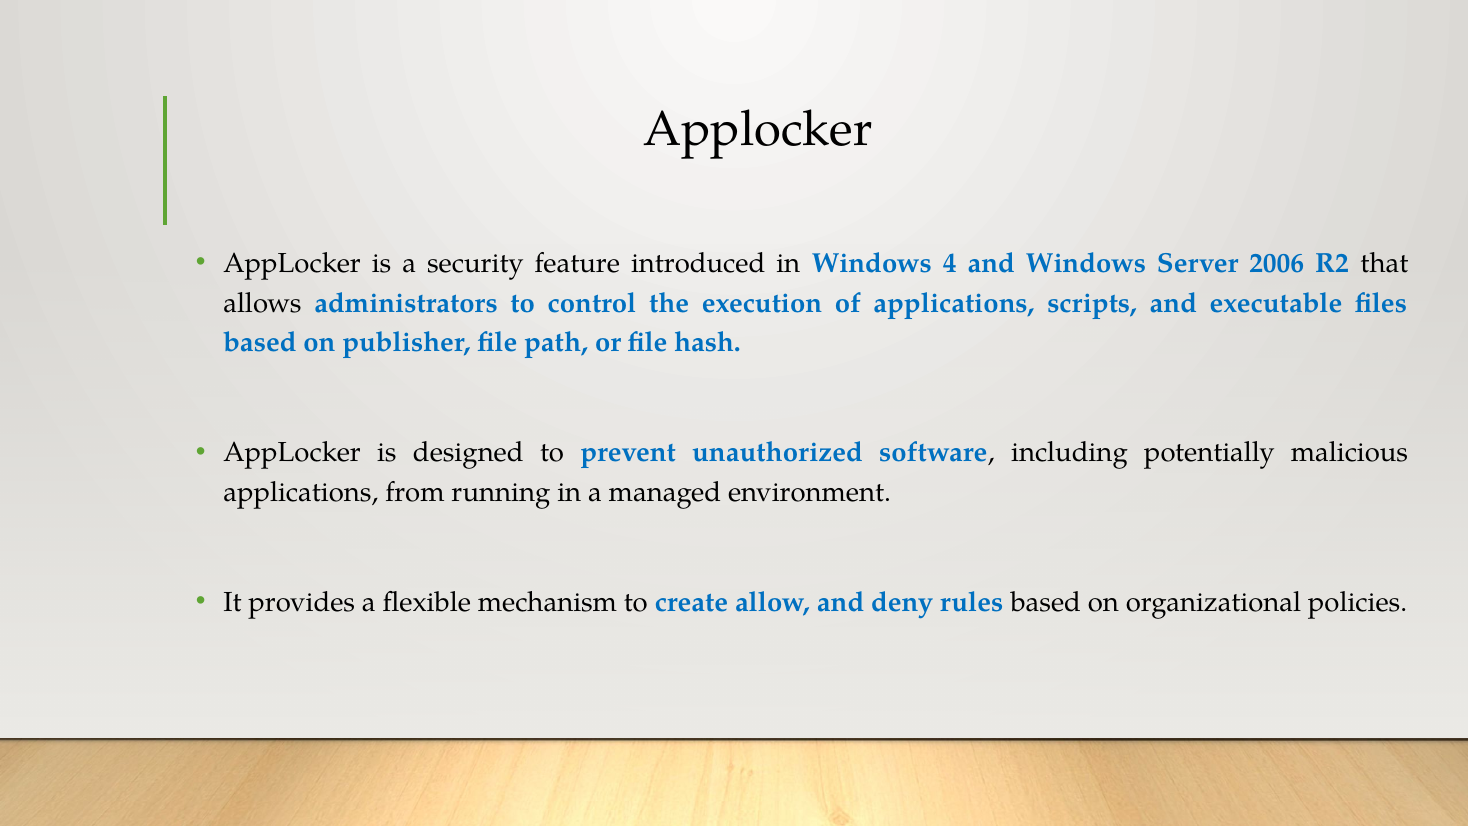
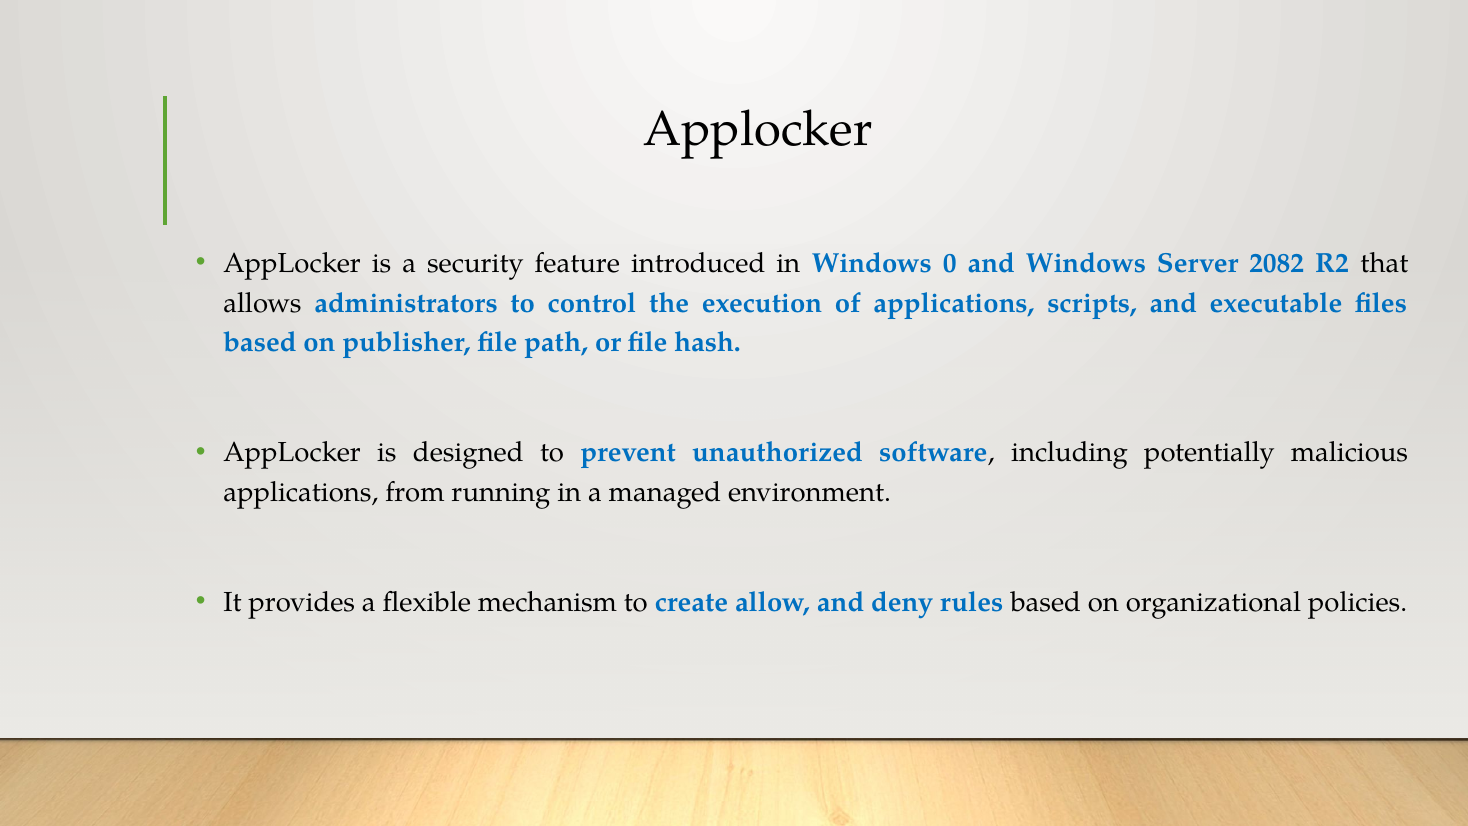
4: 4 -> 0 (950, 263)
2006: 2006 -> 2082 (1277, 263)
